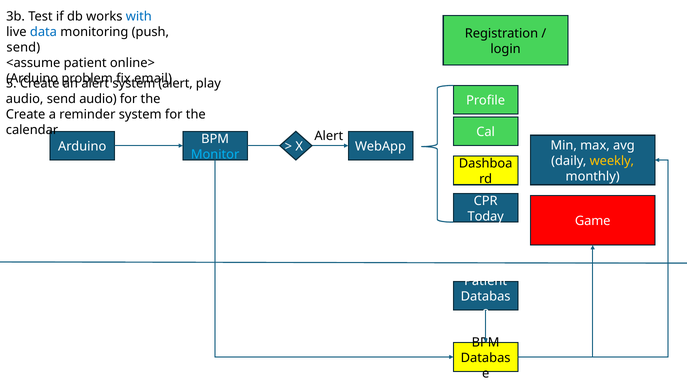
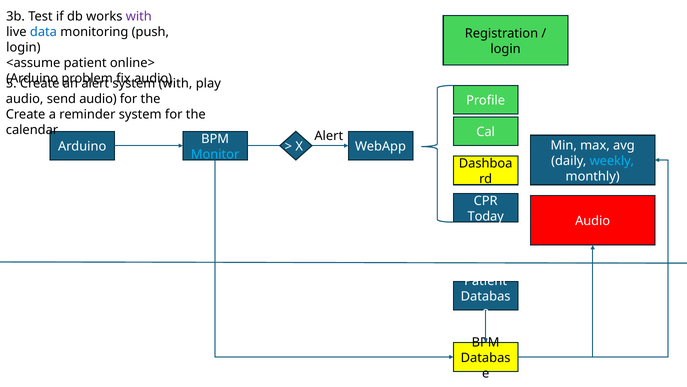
with colour: blue -> purple (139, 17)
send: send -> login (23, 48)
email: email -> audio (153, 78)
alert: alert -> with (176, 83)
weekly colour: yellow -> light blue (612, 161)
Game: Game -> Audio (593, 221)
